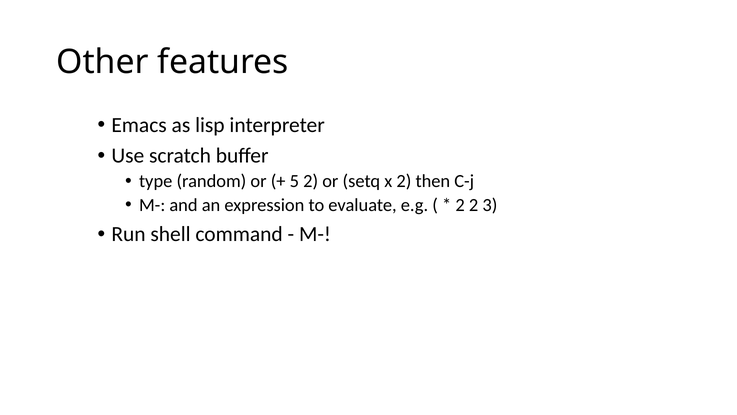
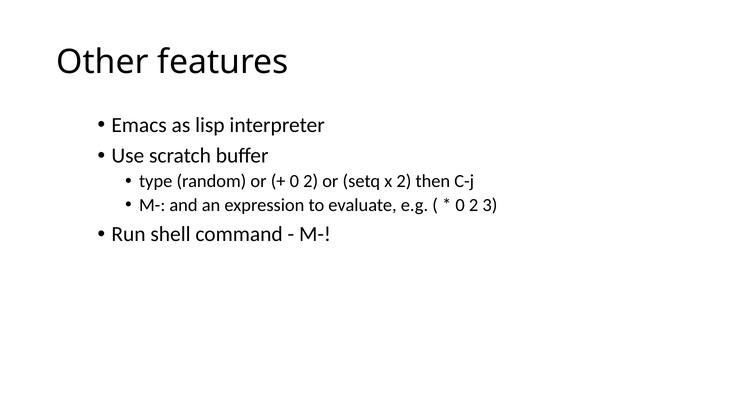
5: 5 -> 0 (294, 181)
2: 2 -> 0 (460, 205)
